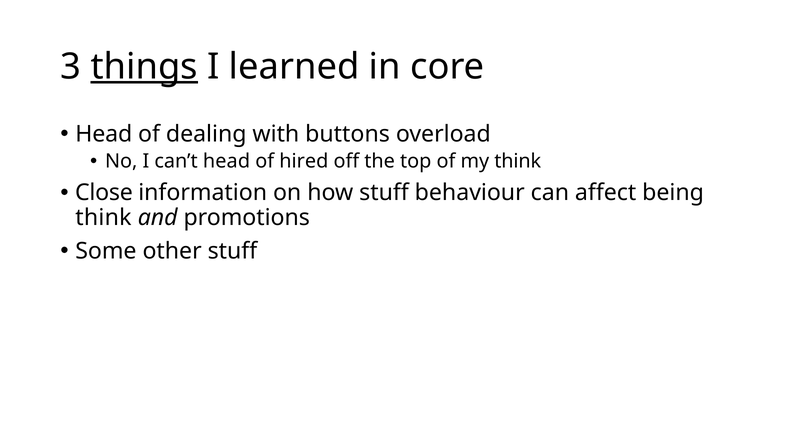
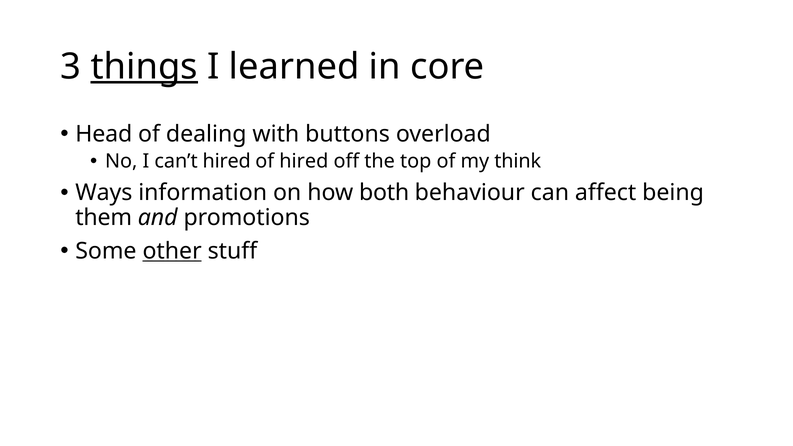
can’t head: head -> hired (227, 161)
Close: Close -> Ways (104, 193)
how stuff: stuff -> both (384, 193)
think: think -> them (104, 218)
other underline: none -> present (172, 251)
